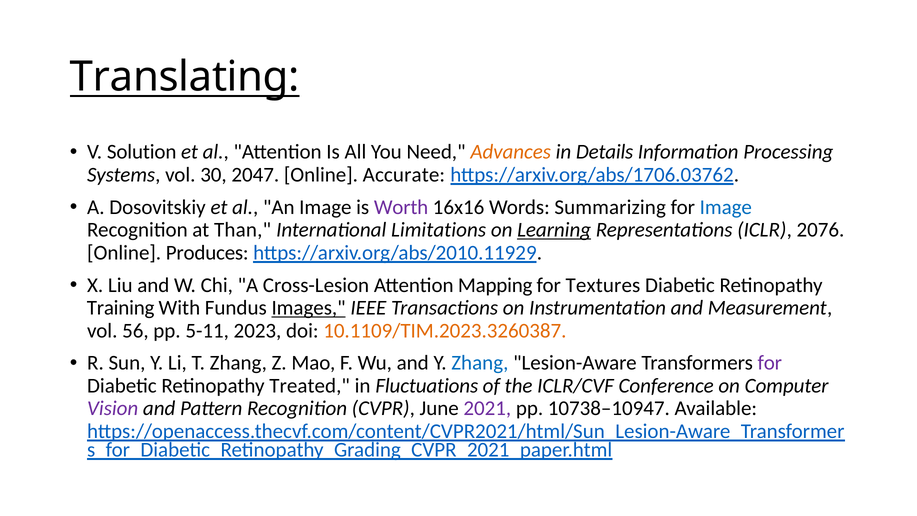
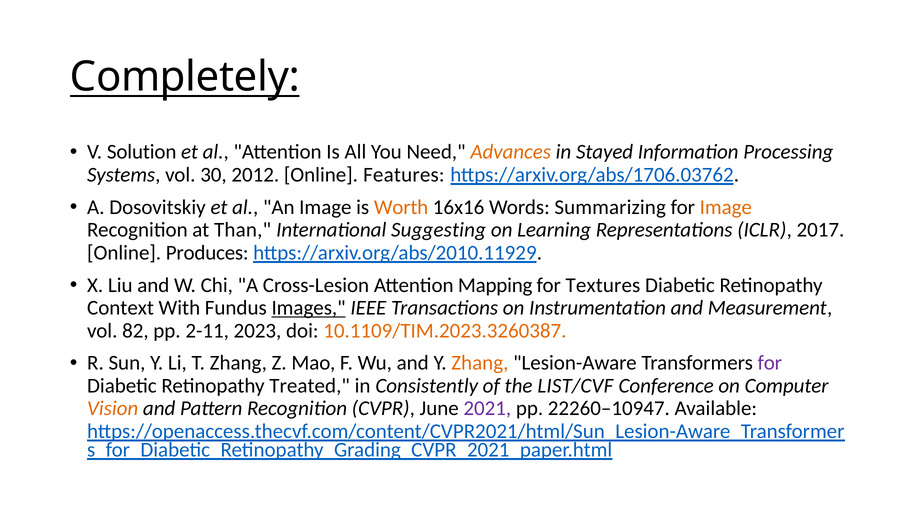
Translating: Translating -> Completely (185, 77)
Details: Details -> Stayed (605, 152)
2047: 2047 -> 2012 (255, 175)
Accurate: Accurate -> Features (404, 175)
Worth colour: purple -> orange (401, 207)
Image colour: blue -> orange (726, 207)
Limitations: Limitations -> Suggesting (438, 230)
Learning underline: present -> none (554, 230)
2076: 2076 -> 2017 (820, 230)
Training: Training -> Context (121, 308)
56: 56 -> 82 (135, 331)
5-11: 5-11 -> 2-11 (207, 331)
Zhang colour: blue -> orange (480, 363)
Fluctuations: Fluctuations -> Consistently (427, 385)
ICLR/CVF: ICLR/CVF -> LIST/CVF (575, 385)
Vision colour: purple -> orange (113, 408)
10738–10947: 10738–10947 -> 22260–10947 (609, 408)
